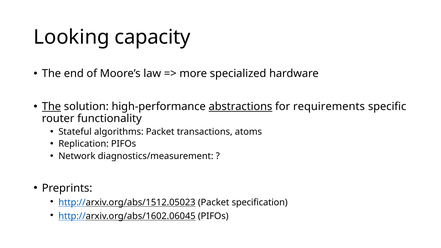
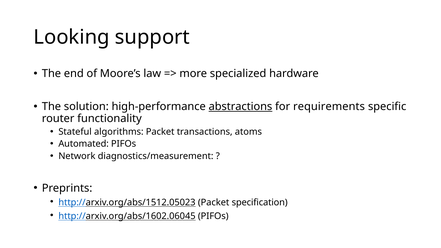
capacity: capacity -> support (152, 37)
The underline: present -> none (51, 107)
Replication: Replication -> Automated (84, 144)
